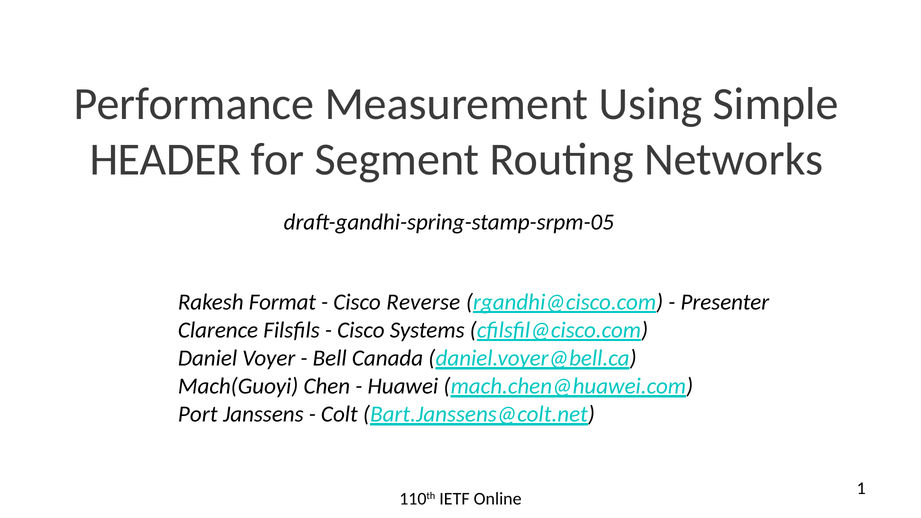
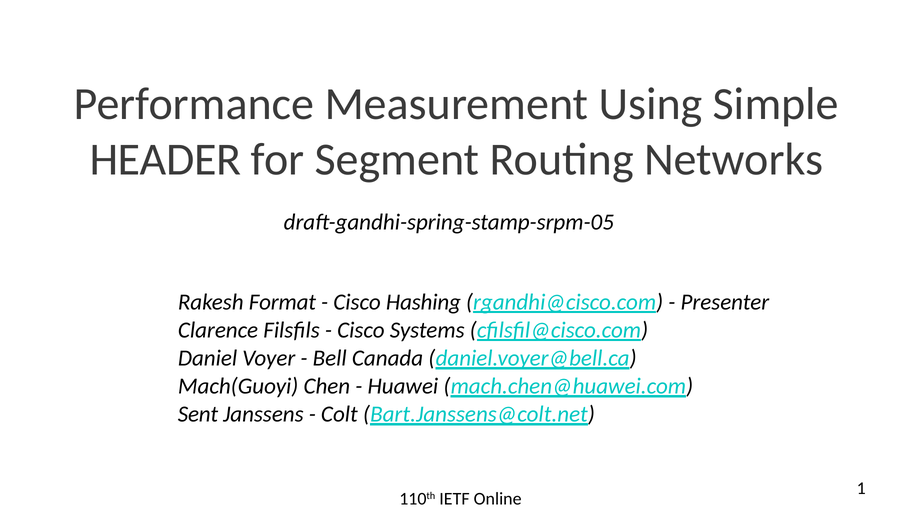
Reverse: Reverse -> Hashing (423, 302)
Port: Port -> Sent (198, 414)
